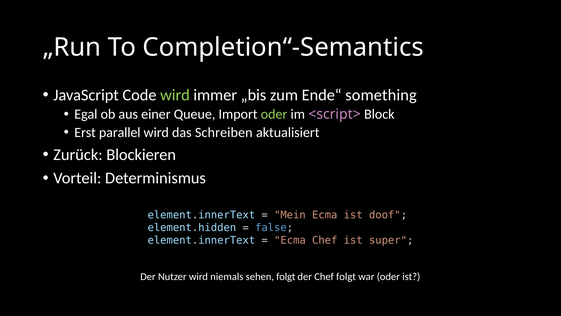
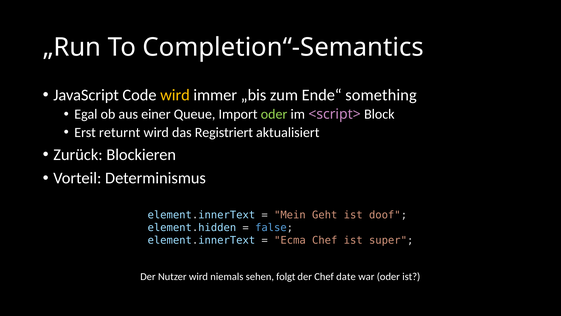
wird colour: light green -> yellow (175, 95)
parallel: parallel -> returnt (120, 132)
Schreiben: Schreiben -> Registriert (224, 132)
Mein Ecma: Ecma -> Geht (325, 215)
Chef folgt: folgt -> date (346, 276)
